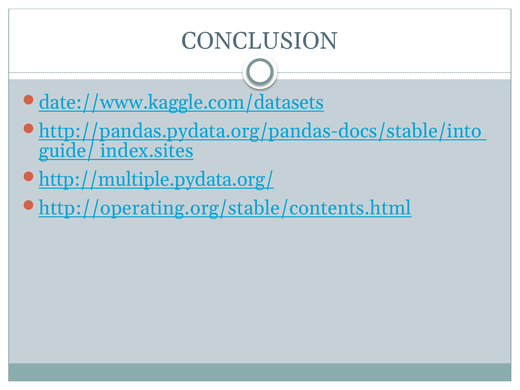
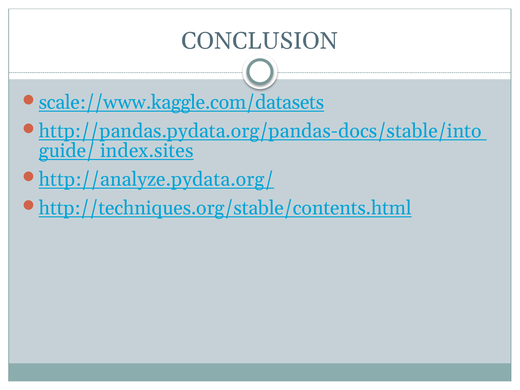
date://www.kaggle.com/datasets: date://www.kaggle.com/datasets -> scale://www.kaggle.com/datasets (182, 102)
http://multiple.pydata.org/: http://multiple.pydata.org/ -> http://analyze.pydata.org/ (156, 179)
http://operating.org/stable/contents.html: http://operating.org/stable/contents.html -> http://techniques.org/stable/contents.html (225, 208)
